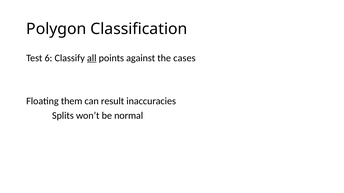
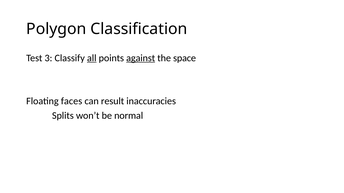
6: 6 -> 3 (48, 58)
against underline: none -> present (141, 58)
cases: cases -> space (185, 58)
them: them -> faces (72, 101)
